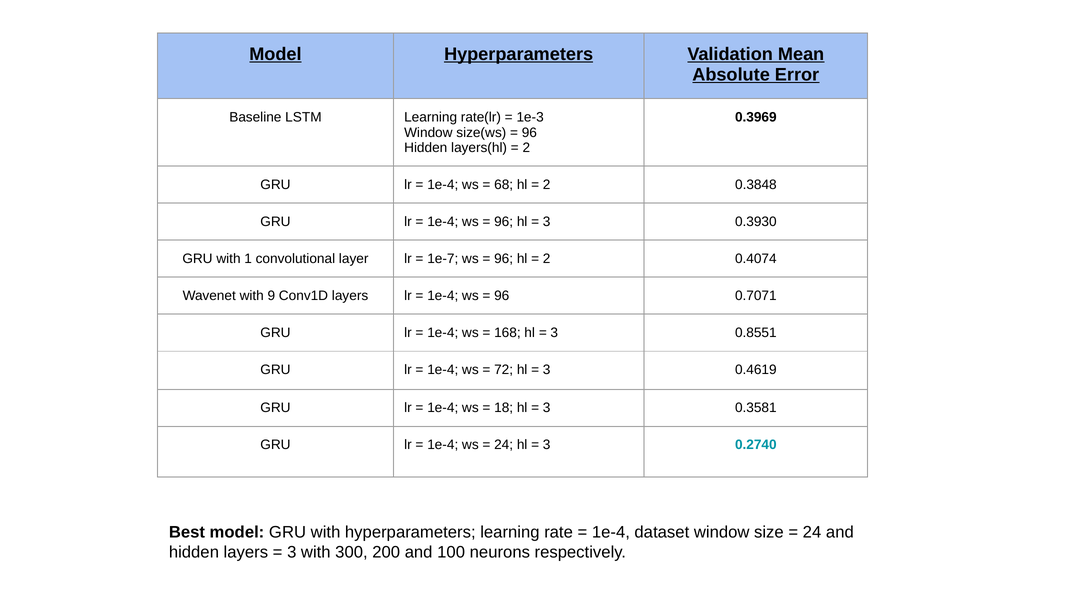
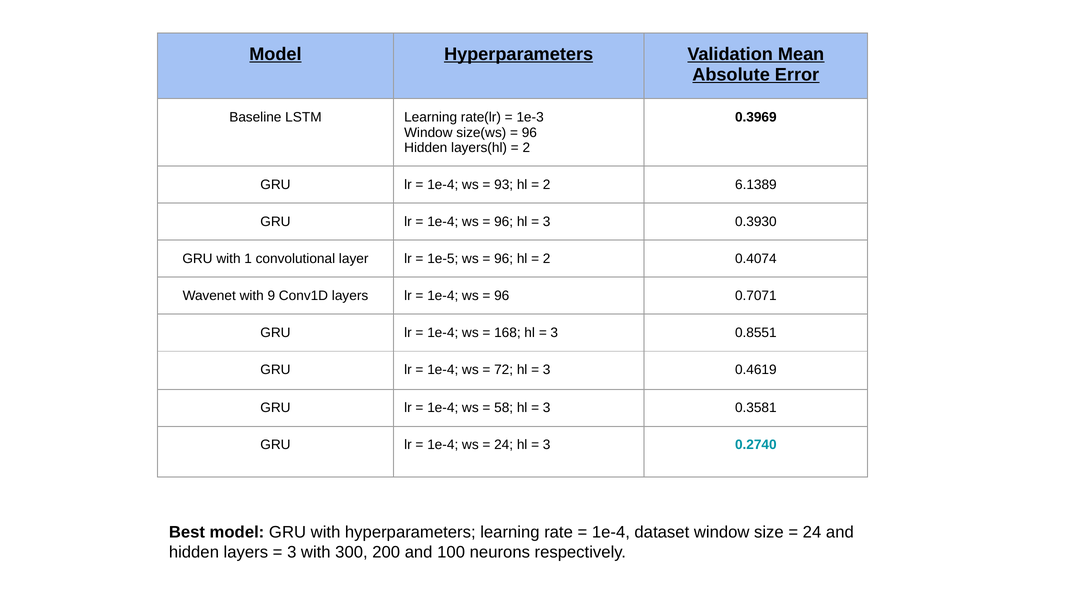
68: 68 -> 93 (504, 185)
0.3848: 0.3848 -> 6.1389 (756, 185)
1e-7: 1e-7 -> 1e-5 (443, 259)
18: 18 -> 58 (504, 408)
